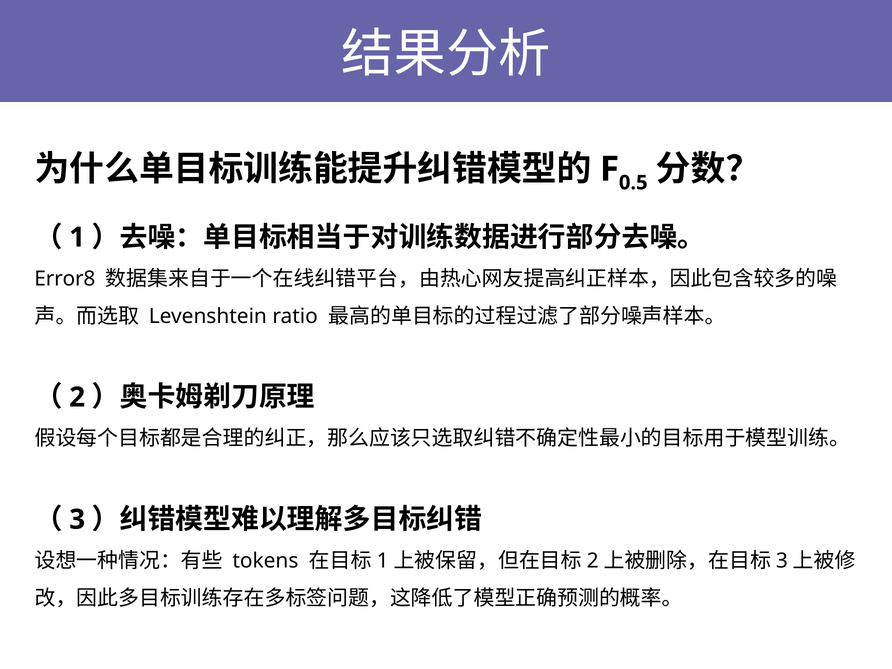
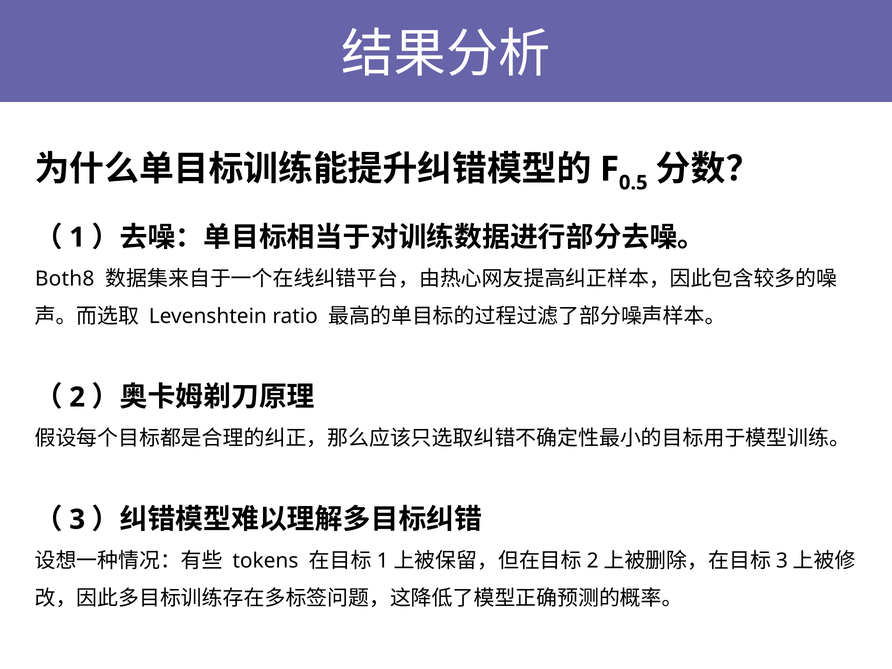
Error8: Error8 -> Both8 (65, 279)
